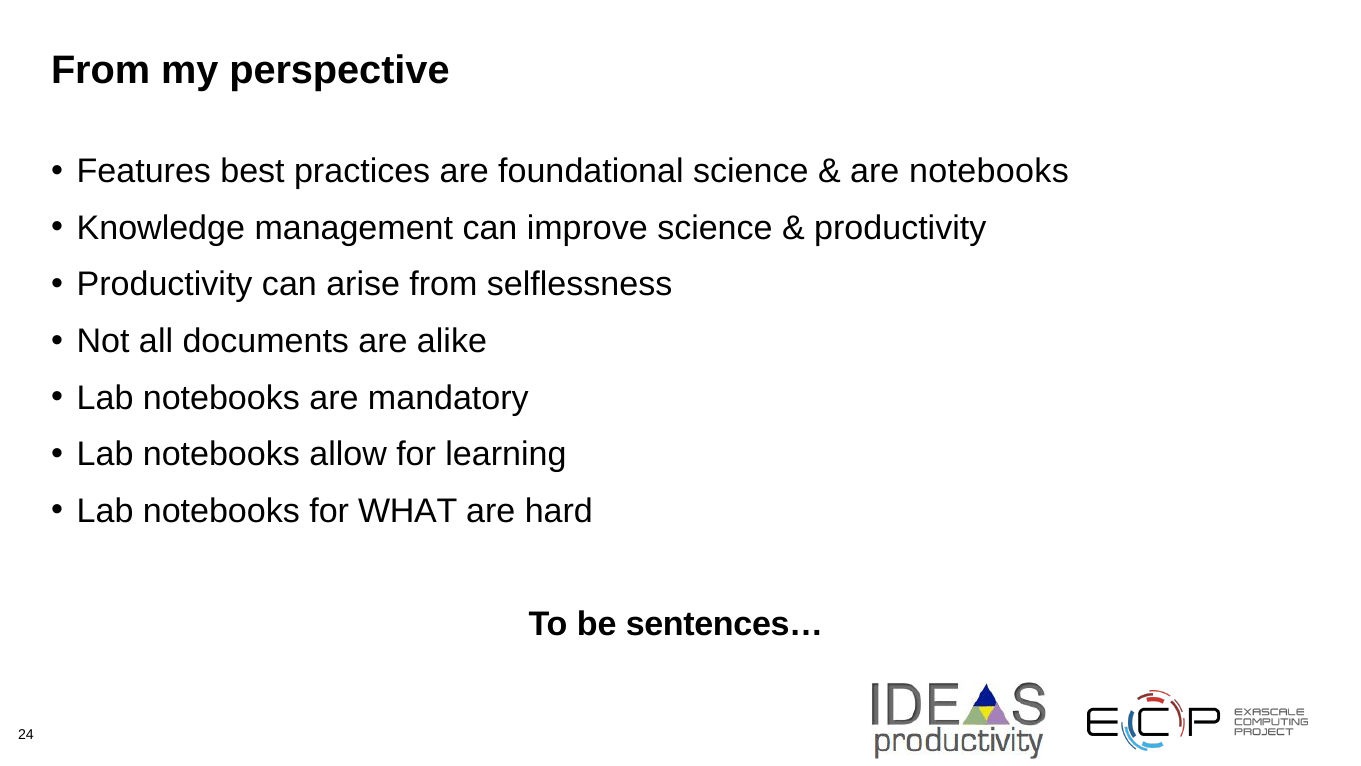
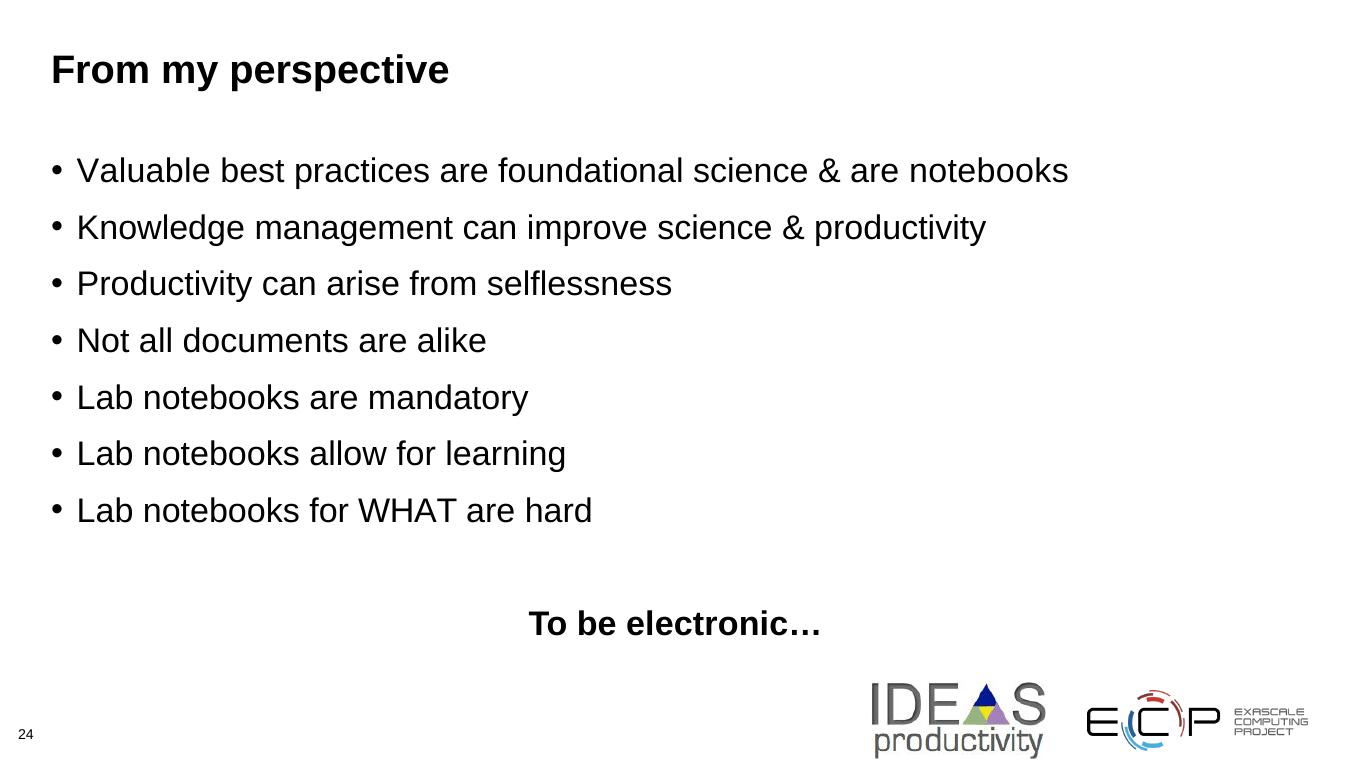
Features: Features -> Valuable (144, 171)
sentences…: sentences… -> electronic… (724, 624)
